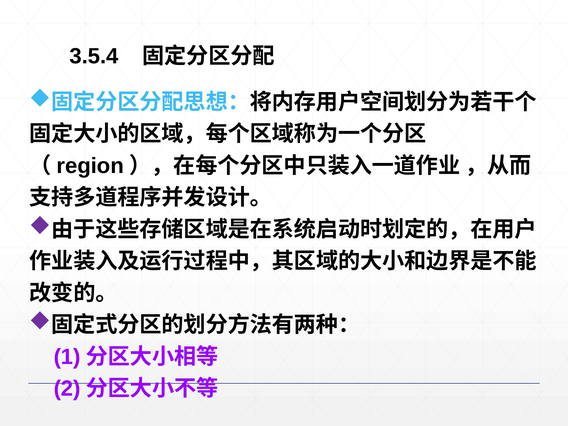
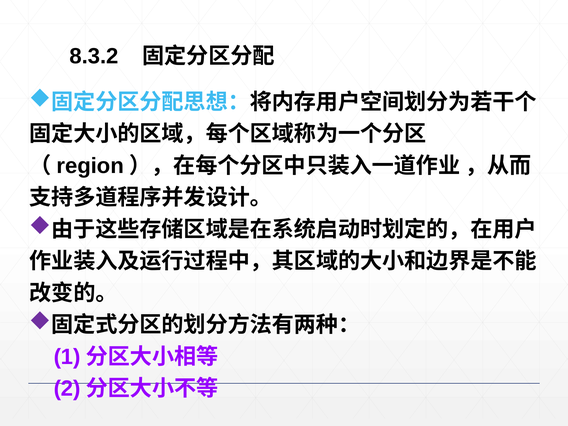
3.5.4: 3.5.4 -> 8.3.2 (94, 56)
